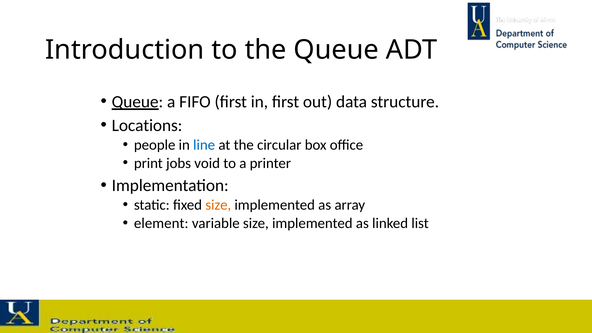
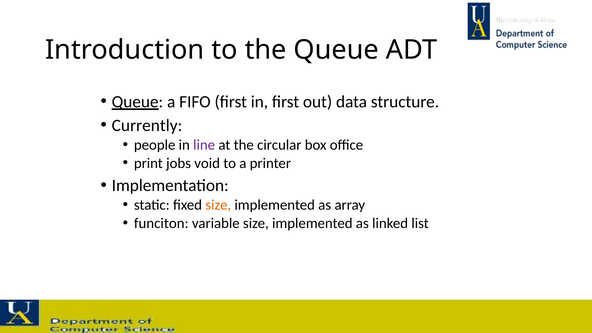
Locations: Locations -> Currently (147, 125)
line colour: blue -> purple (204, 145)
element: element -> funciton (161, 223)
